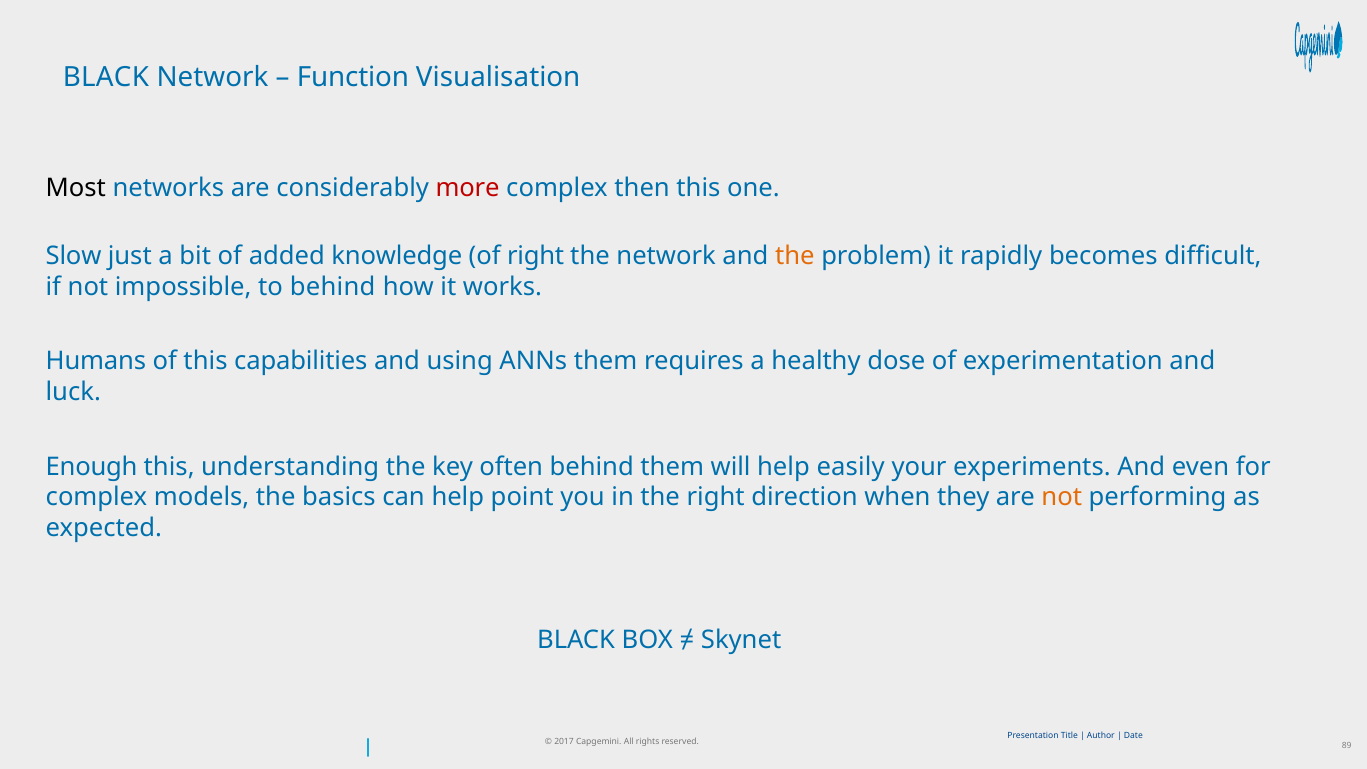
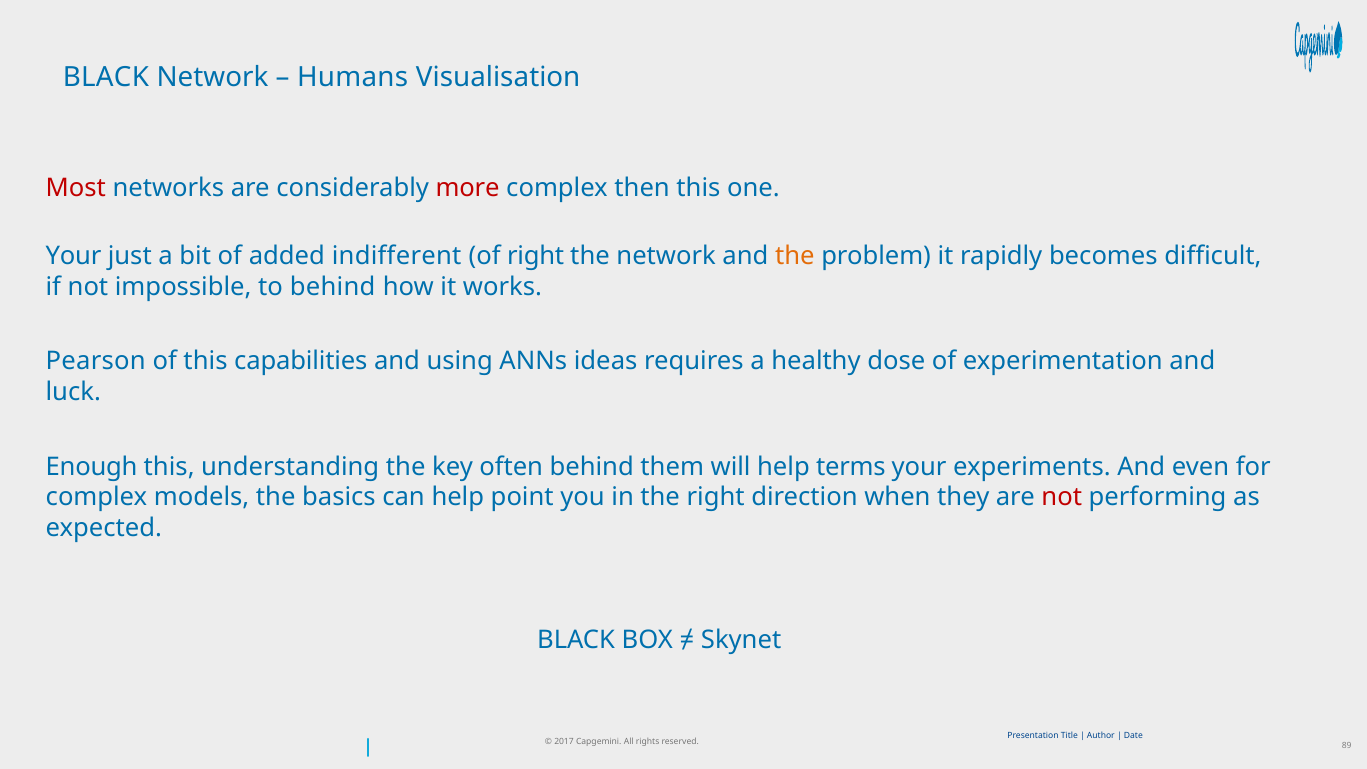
Function: Function -> Humans (353, 77)
Most colour: black -> red (76, 188)
Slow: Slow -> Your (74, 256)
knowledge: knowledge -> indifferent (397, 256)
Humans: Humans -> Pearson (96, 361)
ANNs them: them -> ideas (606, 361)
easily: easily -> terms (851, 467)
not colour: orange -> red (1062, 497)
